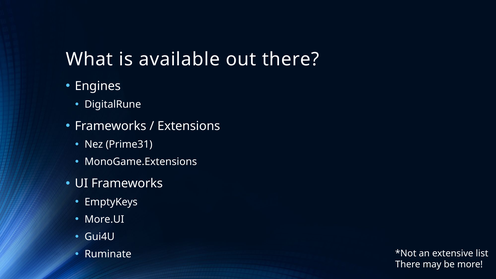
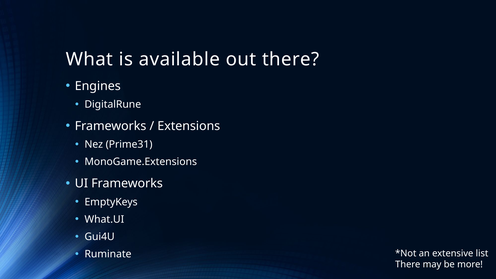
More.UI: More.UI -> What.UI (104, 219)
